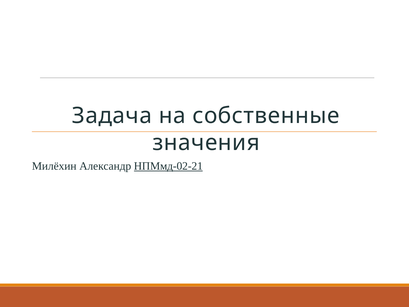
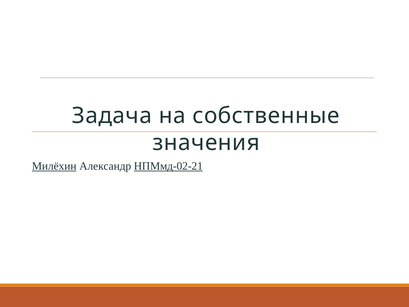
Милёхин underline: none -> present (54, 166)
